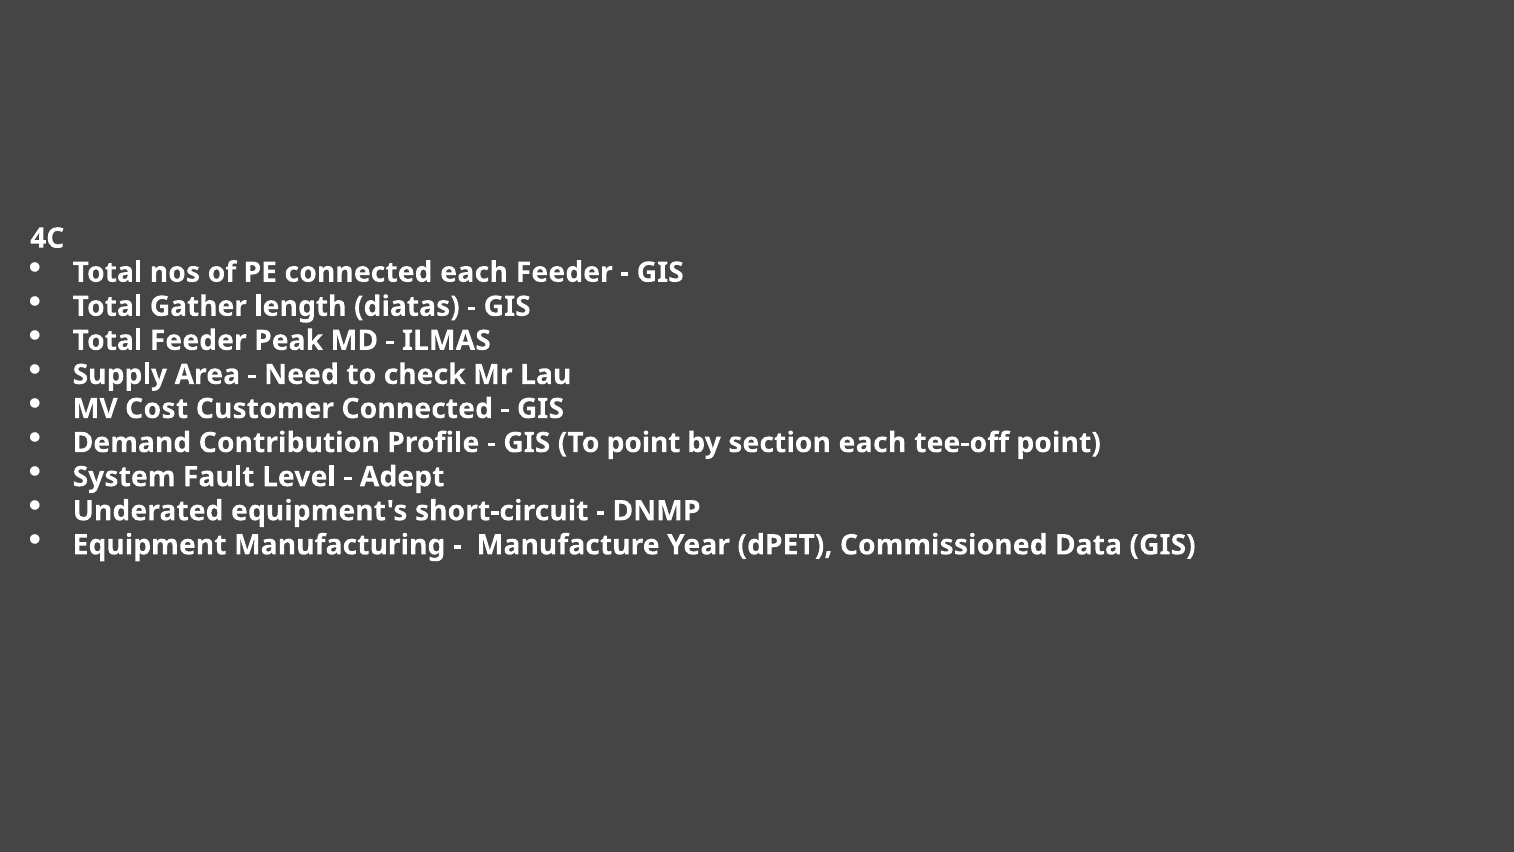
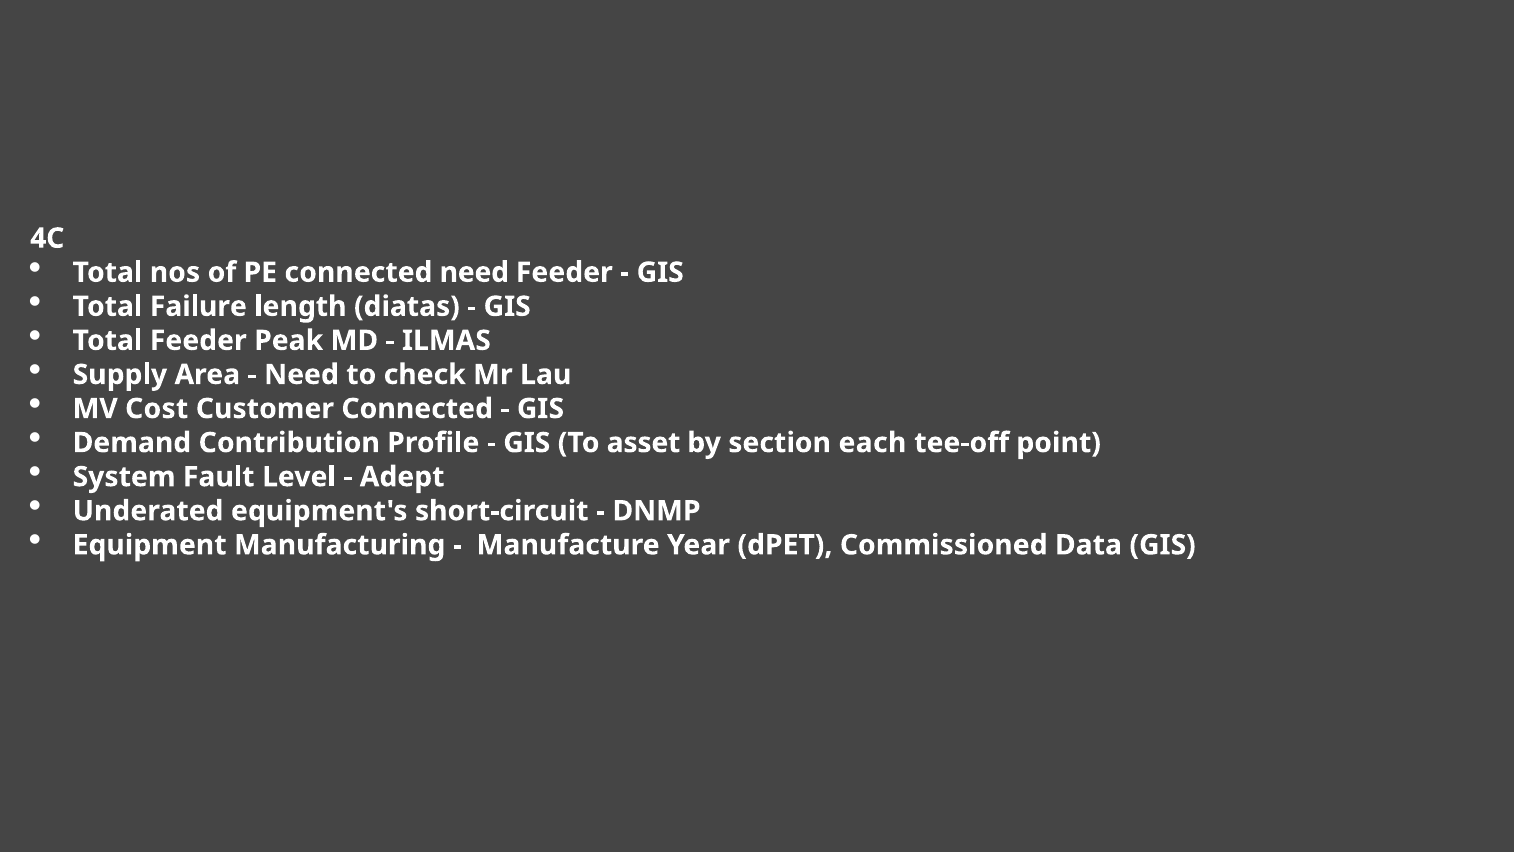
connected each: each -> need (474, 272)
Gather: Gather -> Failure (198, 306)
To point: point -> asset (644, 443)
